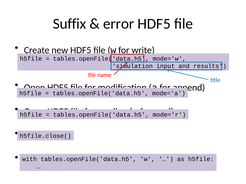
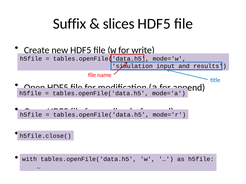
error: error -> slices (119, 24)
